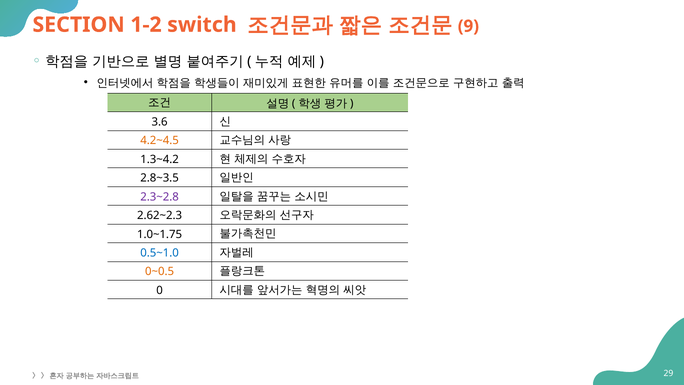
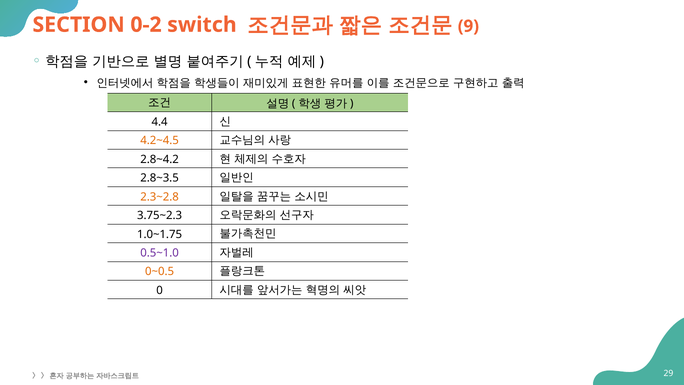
1-2: 1-2 -> 0-2 (146, 25)
3.6: 3.6 -> 4.4 (160, 122)
1.3~4.2: 1.3~4.2 -> 2.8~4.2 (160, 159)
2.3~2.8 colour: purple -> orange (160, 197)
2.62~2.3: 2.62~2.3 -> 3.75~2.3 (160, 215)
0.5~1.0 colour: blue -> purple (160, 253)
